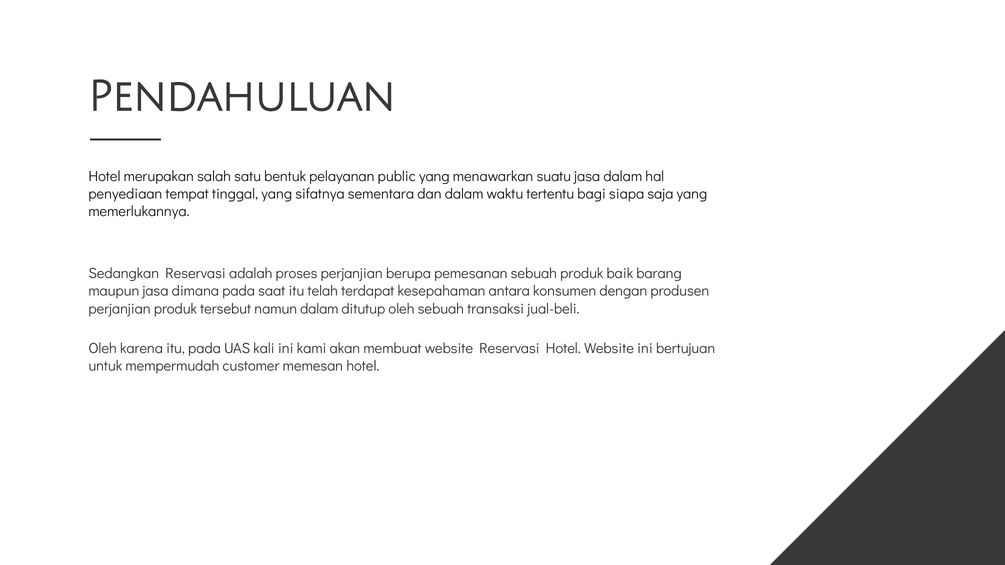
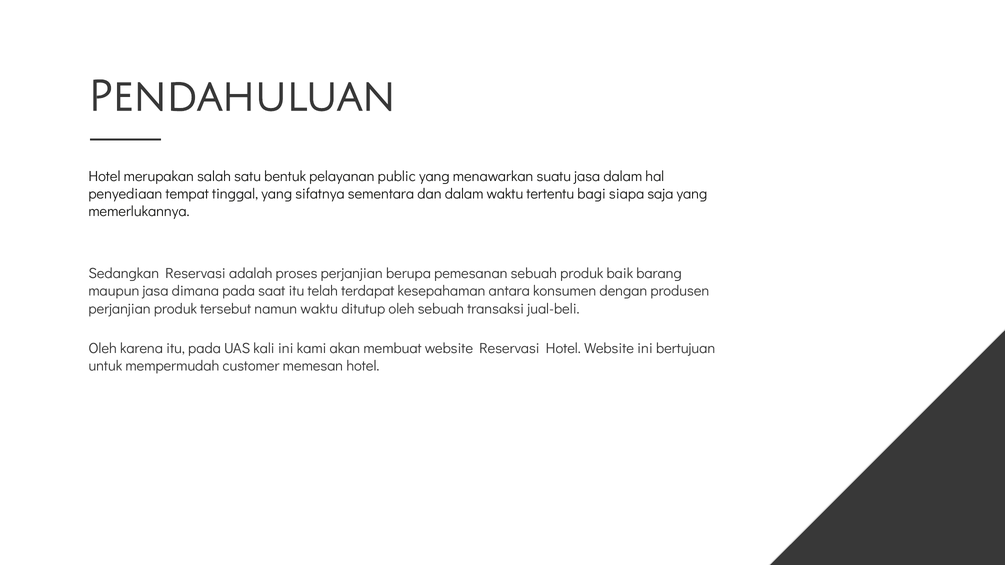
namun dalam: dalam -> waktu (319, 309)
